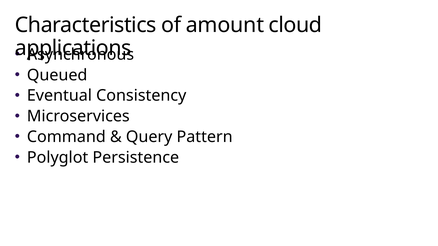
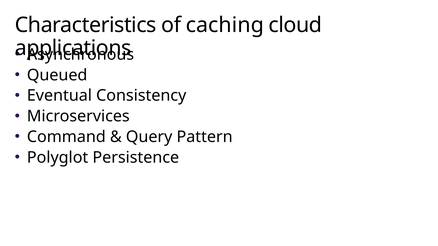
amount: amount -> caching (225, 25)
